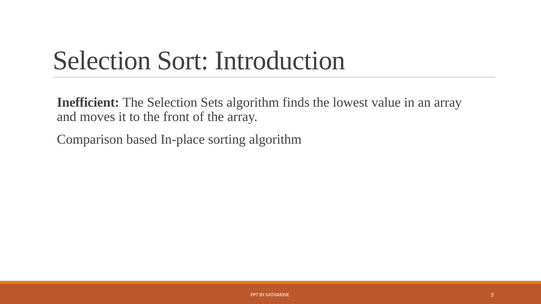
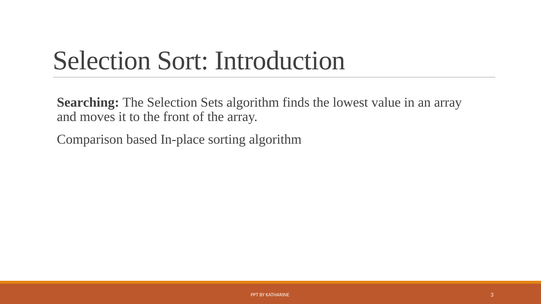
Inefficient: Inefficient -> Searching (88, 102)
